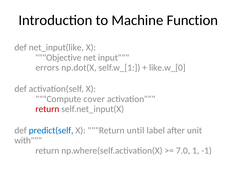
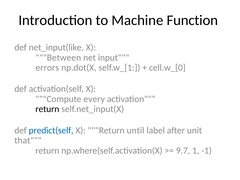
Objective: Objective -> Between (58, 58)
like.w_[0: like.w_[0 -> cell.w_[0 (167, 68)
cover: cover -> every (94, 99)
return colour: red -> black (47, 109)
with: with -> that (28, 140)
7.0: 7.0 -> 9.7 (183, 151)
